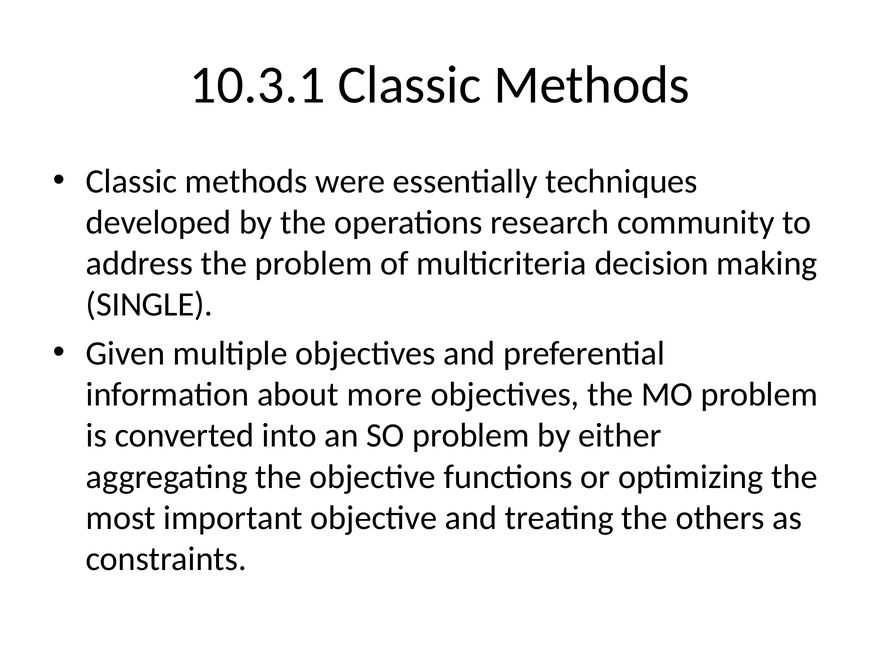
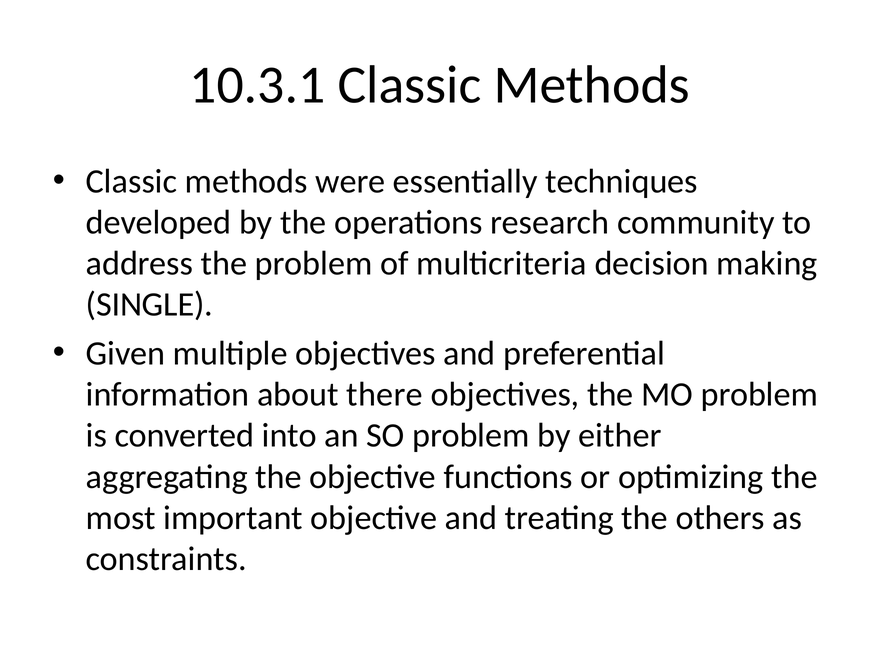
more: more -> there (385, 395)
